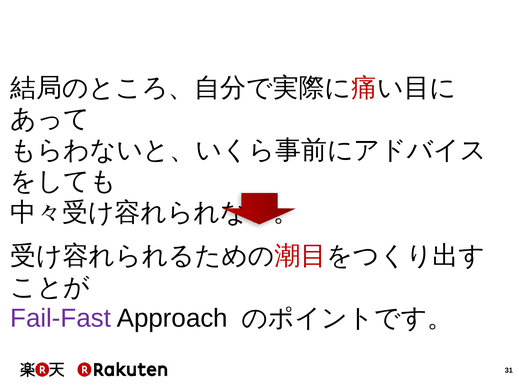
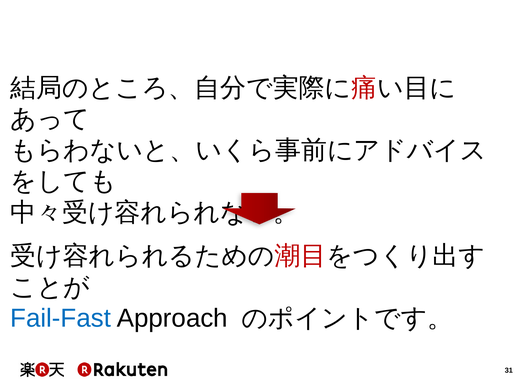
Fail-Fast colour: purple -> blue (61, 318)
